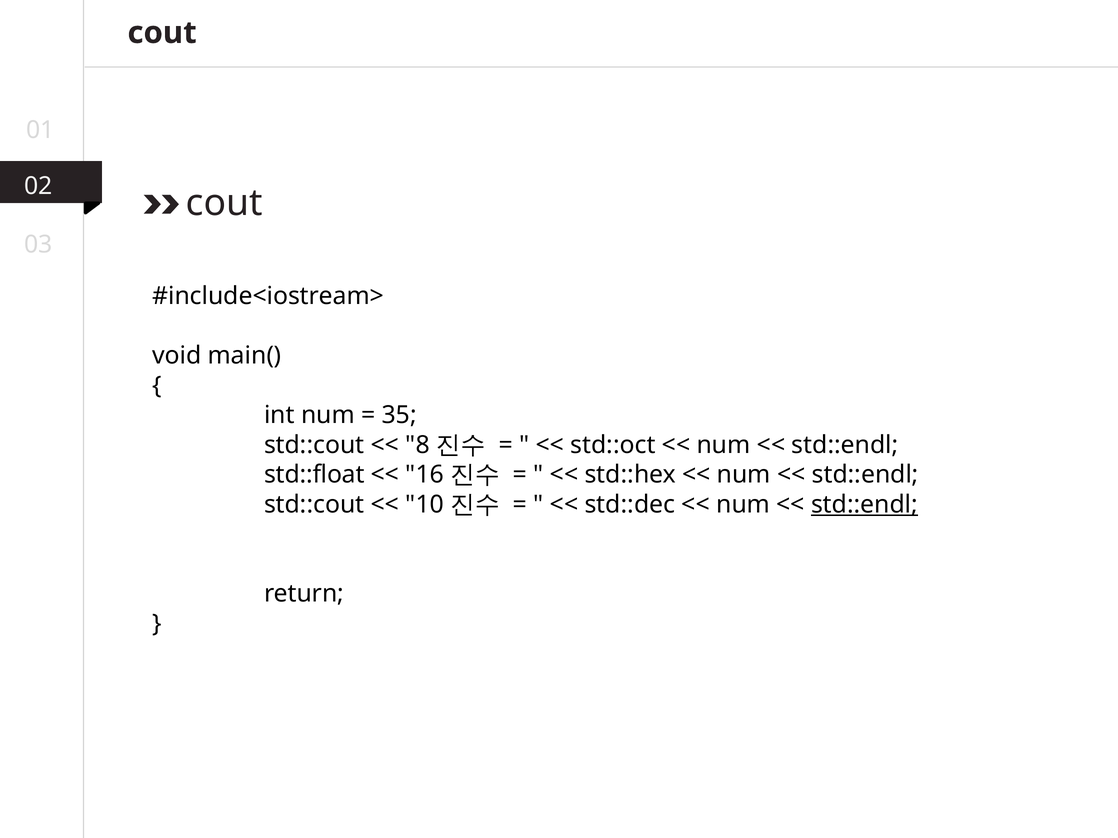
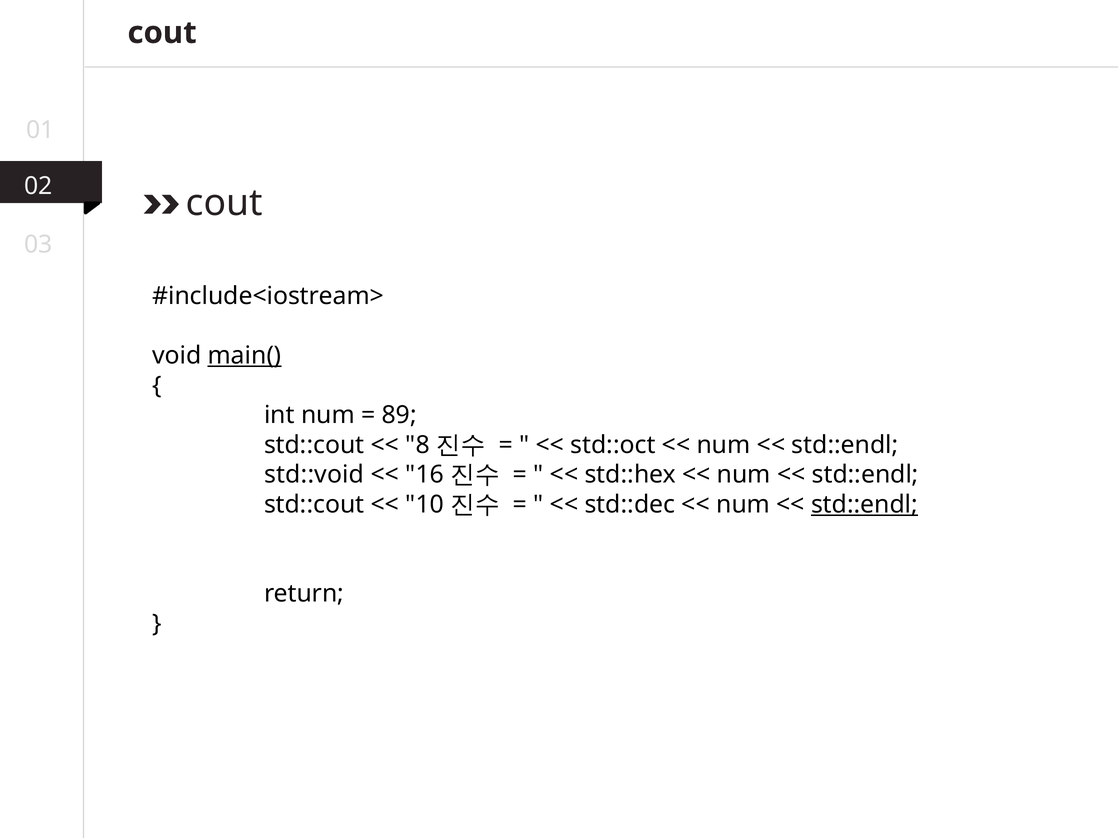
main( underline: none -> present (245, 356)
35: 35 -> 89 (399, 415)
std::float: std::float -> std::void (314, 475)
